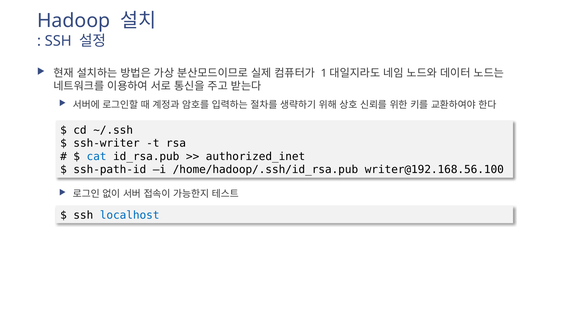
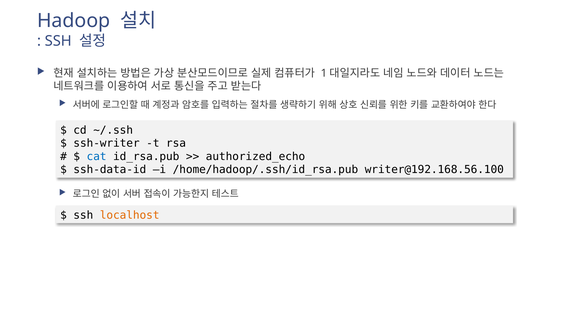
authorized_inet: authorized_inet -> authorized_echo (256, 157)
ssh-path-id: ssh-path-id -> ssh-data-id (110, 170)
localhost colour: blue -> orange (130, 215)
